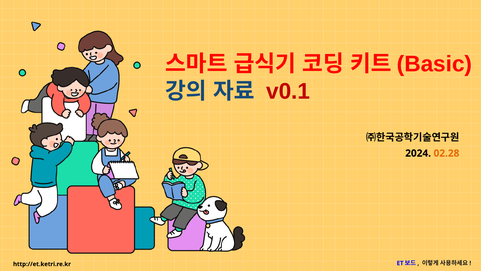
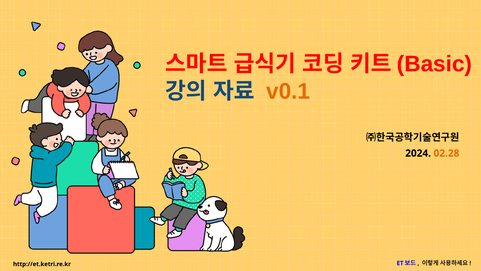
v0.1 colour: red -> orange (288, 91)
